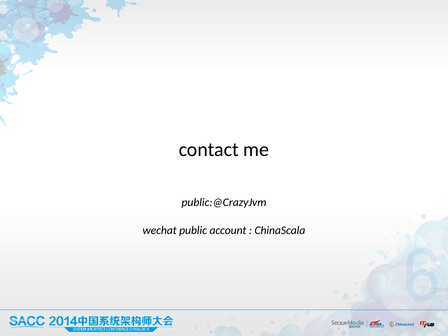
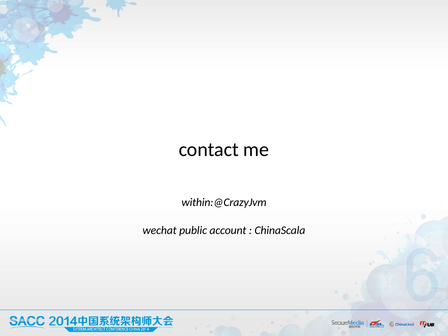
public:@CrazyJvm: public:@CrazyJvm -> within:@CrazyJvm (224, 202)
